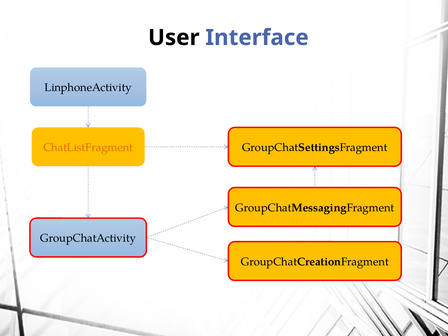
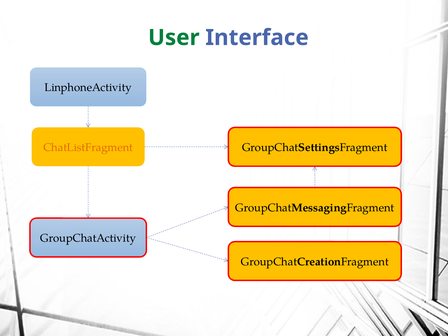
User colour: black -> green (174, 38)
